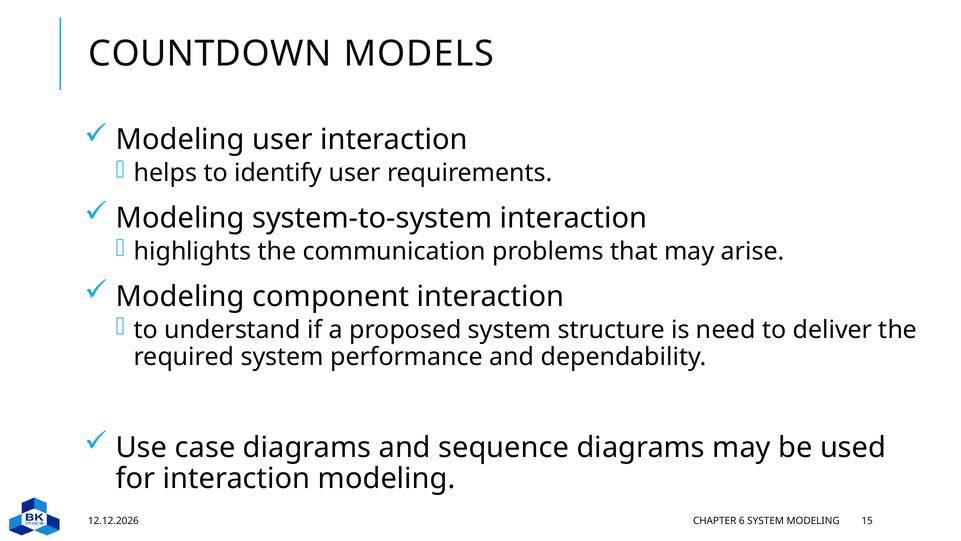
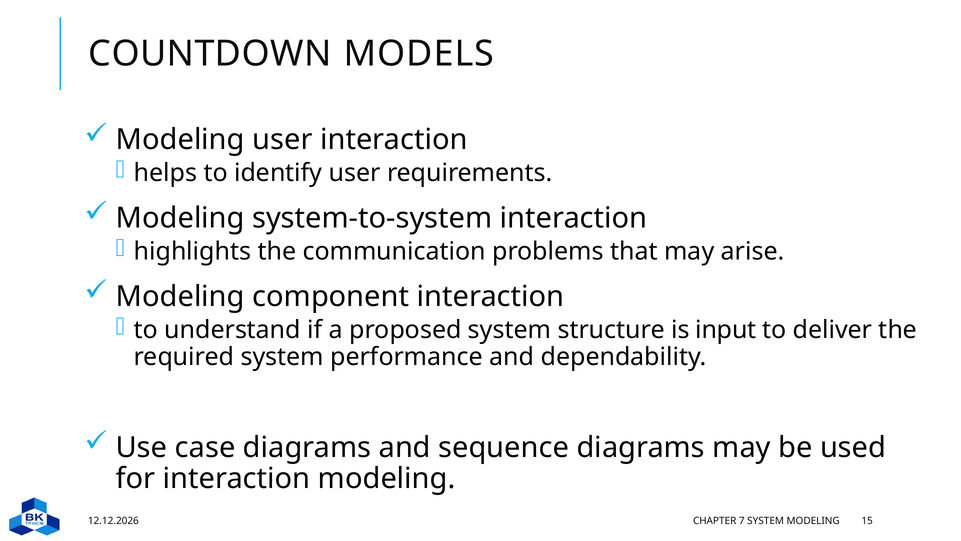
need: need -> input (726, 330)
6: 6 -> 7 (742, 521)
